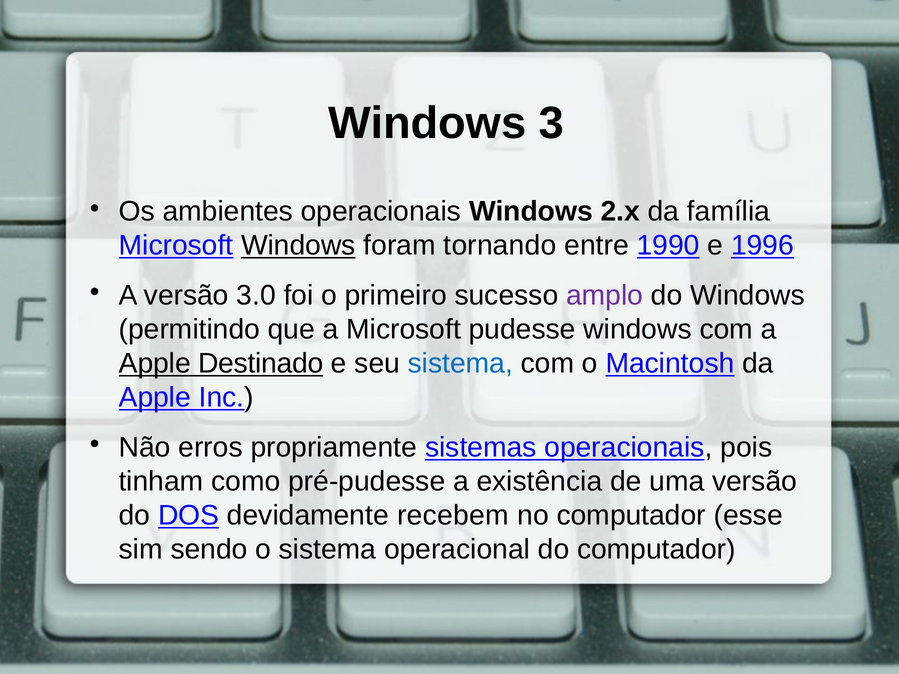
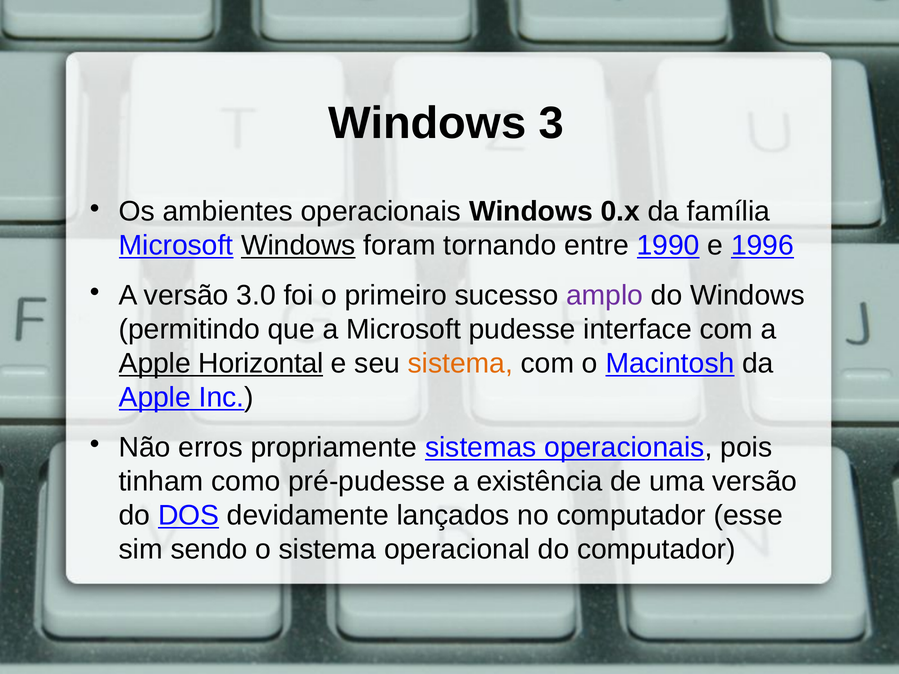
2.x: 2.x -> 0.x (620, 212)
pudesse windows: windows -> interface (638, 330)
Destinado: Destinado -> Horizontal (261, 363)
sistema colour: blue -> orange (460, 363)
recebem: recebem -> lançados (453, 515)
